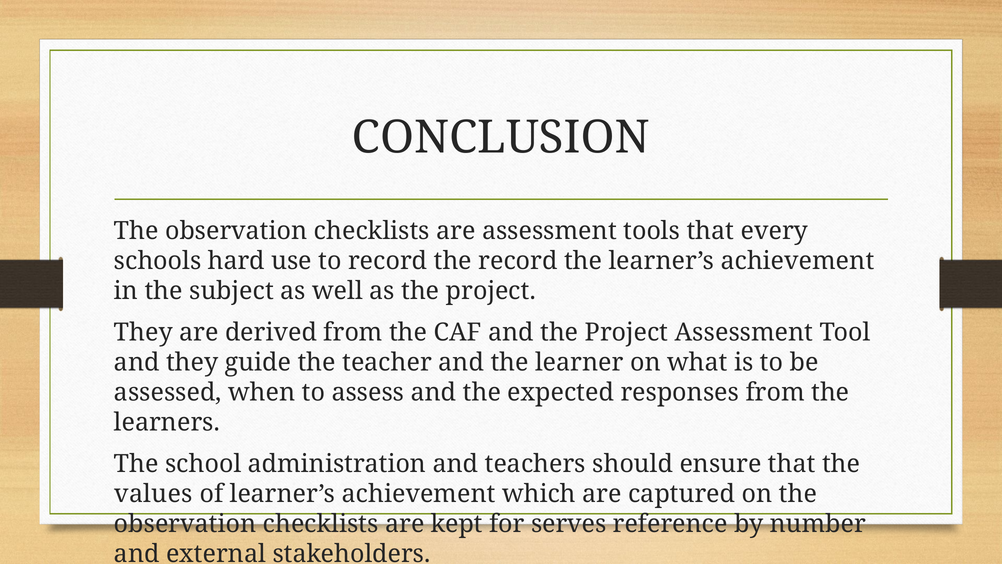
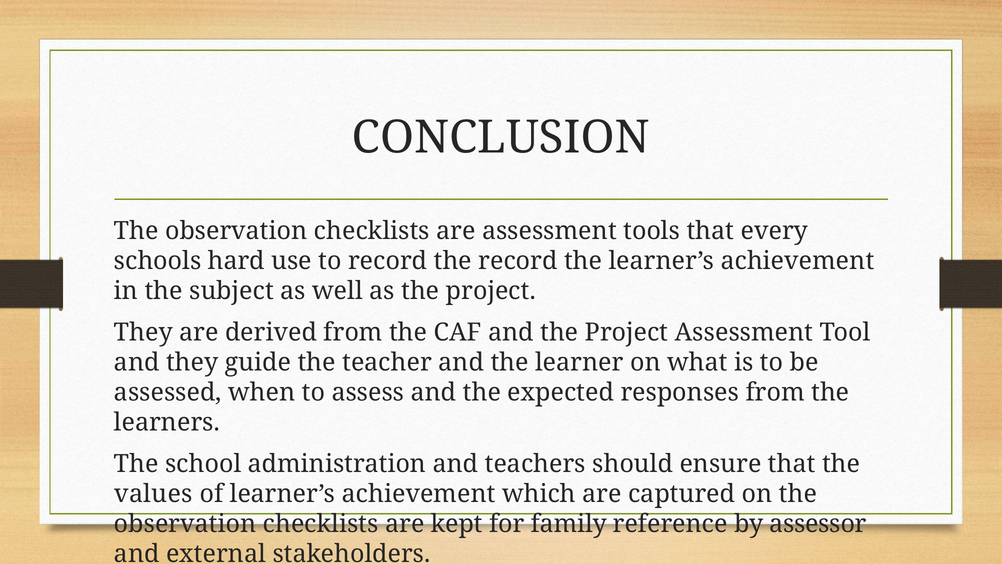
serves: serves -> family (569, 524)
number: number -> assessor (818, 524)
